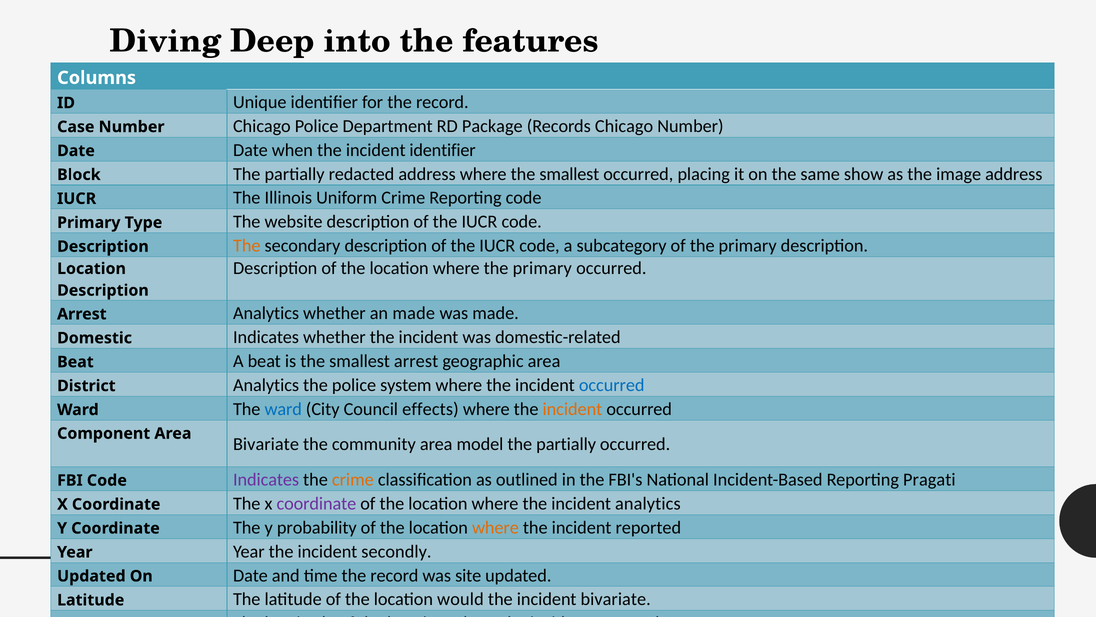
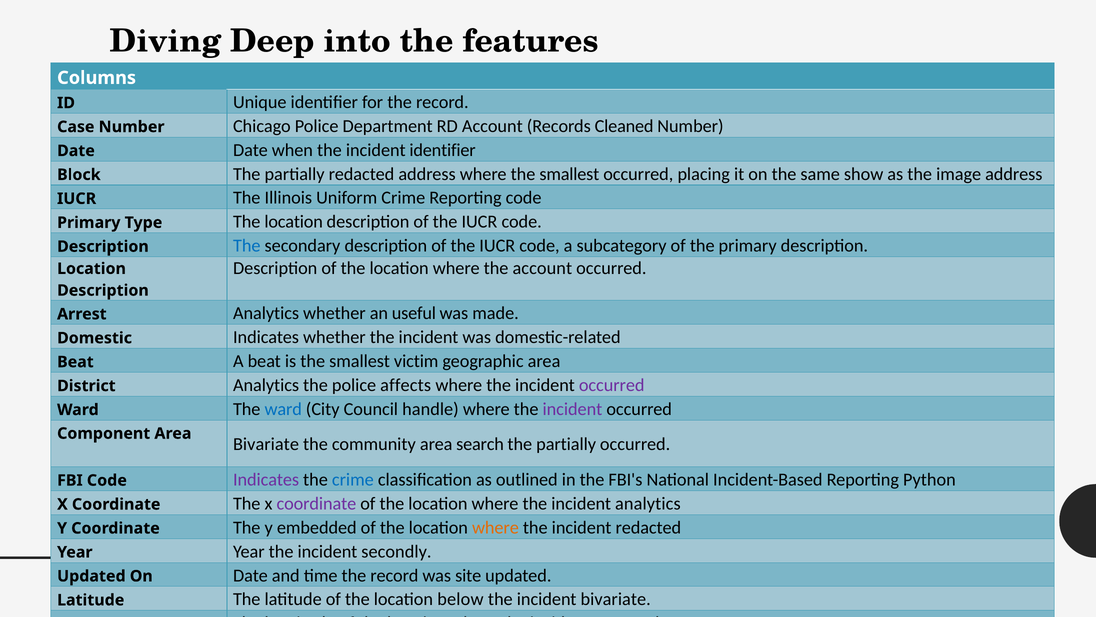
RD Package: Package -> Account (492, 126)
Records Chicago: Chicago -> Cleaned (624, 126)
website: website -> location (294, 222)
The colour: orange -> blue (247, 246)
where the primary: primary -> account (542, 268)
an made: made -> useful (414, 313)
smallest arrest: arrest -> victim (416, 361)
system: system -> affects (406, 385)
occurred colour: blue -> purple (612, 385)
effects: effects -> handle (430, 409)
incident colour: orange -> purple (572, 409)
model: model -> search (480, 444)
crime colour: orange -> blue (353, 479)
Pragati: Pragati -> Python (929, 479)
probability: probability -> embedded (317, 527)
incident reported: reported -> redacted (648, 527)
would: would -> below (460, 599)
